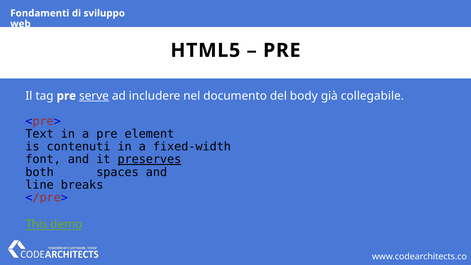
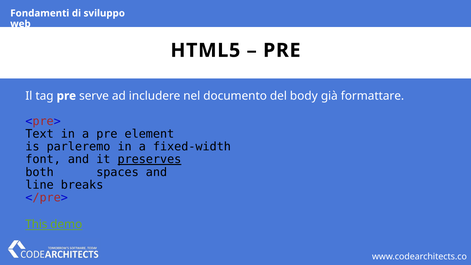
serve underline: present -> none (94, 96)
collegabile: collegabile -> formattare (372, 96)
contenuti: contenuti -> parleremo (79, 147)
